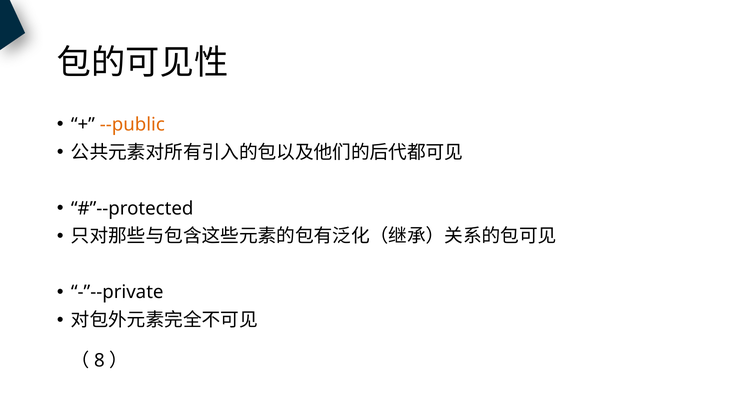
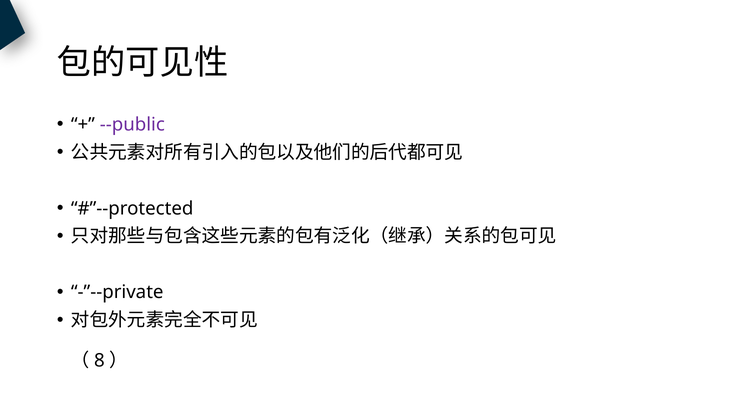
--public colour: orange -> purple (132, 125)
